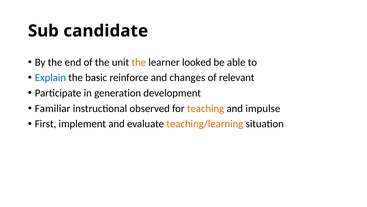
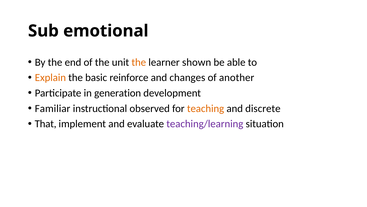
candidate: candidate -> emotional (106, 31)
looked: looked -> shown (197, 62)
Explain colour: blue -> orange (50, 77)
relevant: relevant -> another (237, 77)
impulse: impulse -> discrete (263, 108)
First: First -> That (46, 124)
teaching/learning colour: orange -> purple (205, 124)
